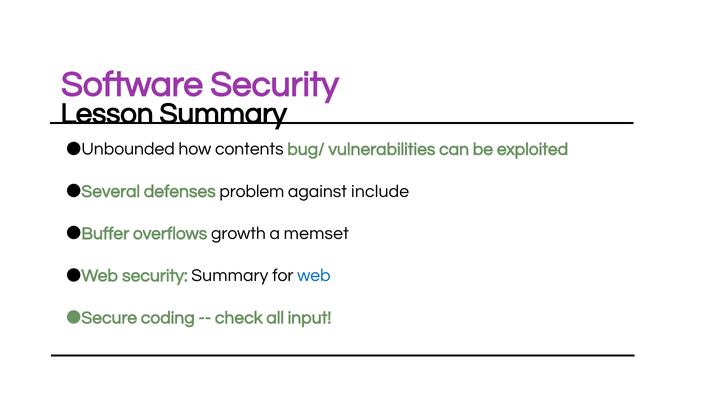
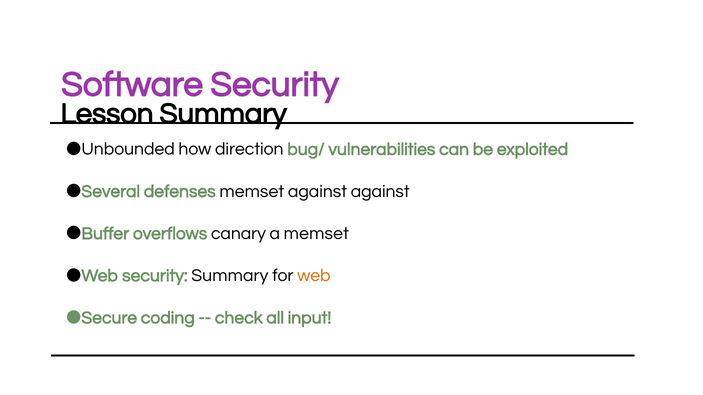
contents: contents -> direction (249, 149)
defenses problem: problem -> memset (252, 191)
against include: include -> against (380, 191)
growth: growth -> canary (238, 234)
web colour: blue -> orange (314, 276)
